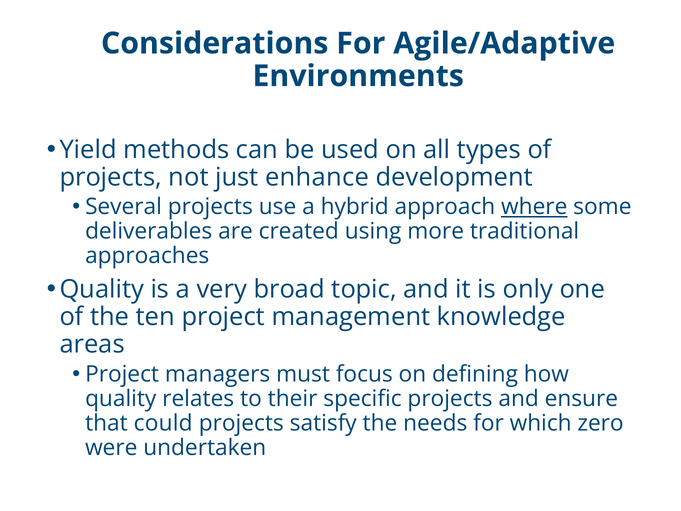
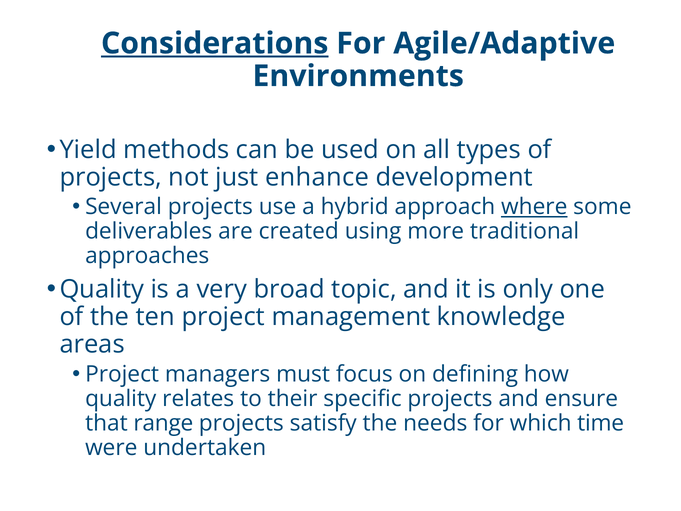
Considerations underline: none -> present (215, 43)
could: could -> range (163, 423)
zero: zero -> time (601, 423)
